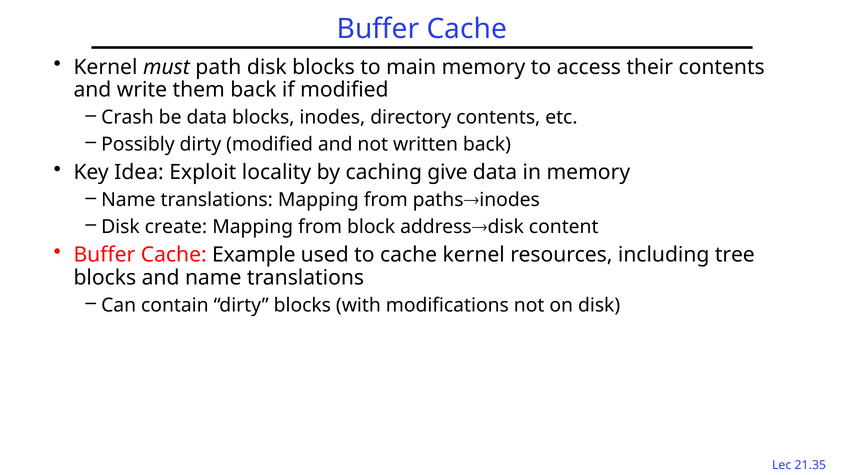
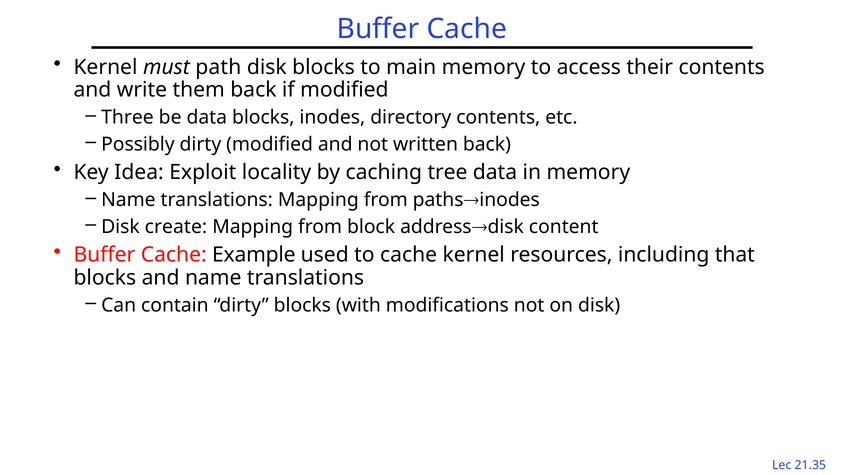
Crash: Crash -> Three (127, 118)
give: give -> tree (448, 172)
tree: tree -> that (735, 255)
